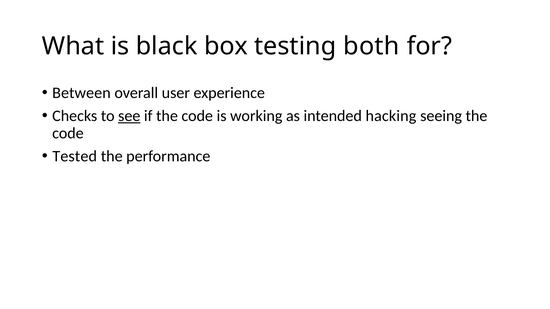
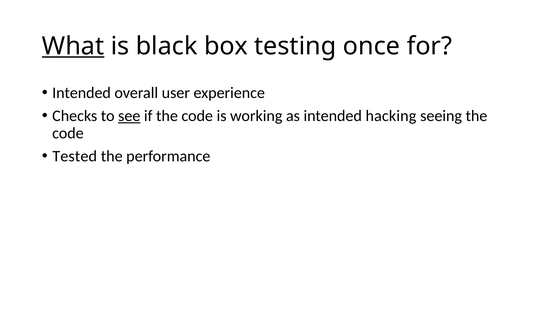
What underline: none -> present (73, 46)
both: both -> once (371, 46)
Between: Between -> Intended (82, 93)
